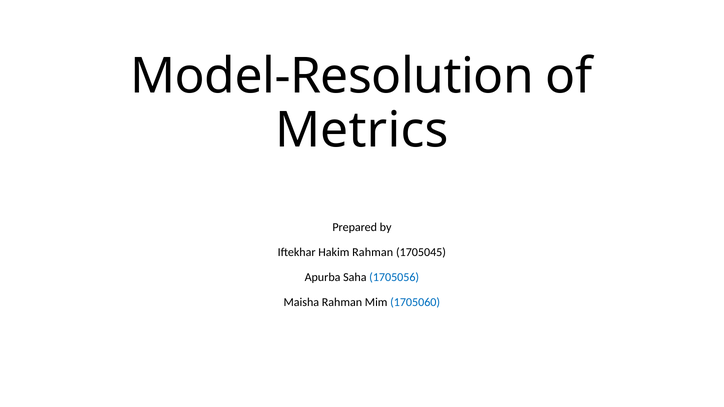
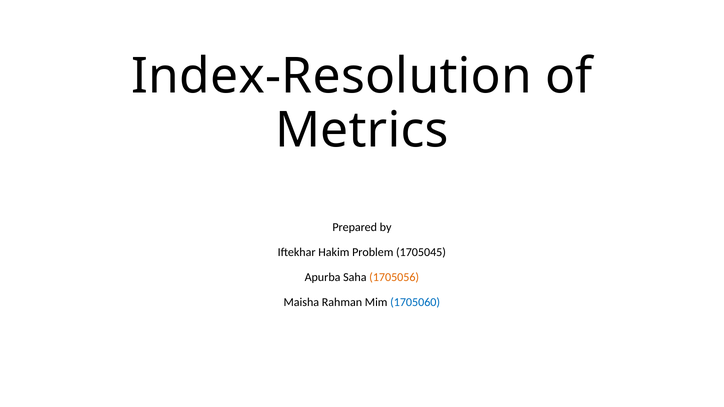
Model-Resolution: Model-Resolution -> Index-Resolution (332, 77)
Hakim Rahman: Rahman -> Problem (373, 252)
1705056 colour: blue -> orange (394, 277)
